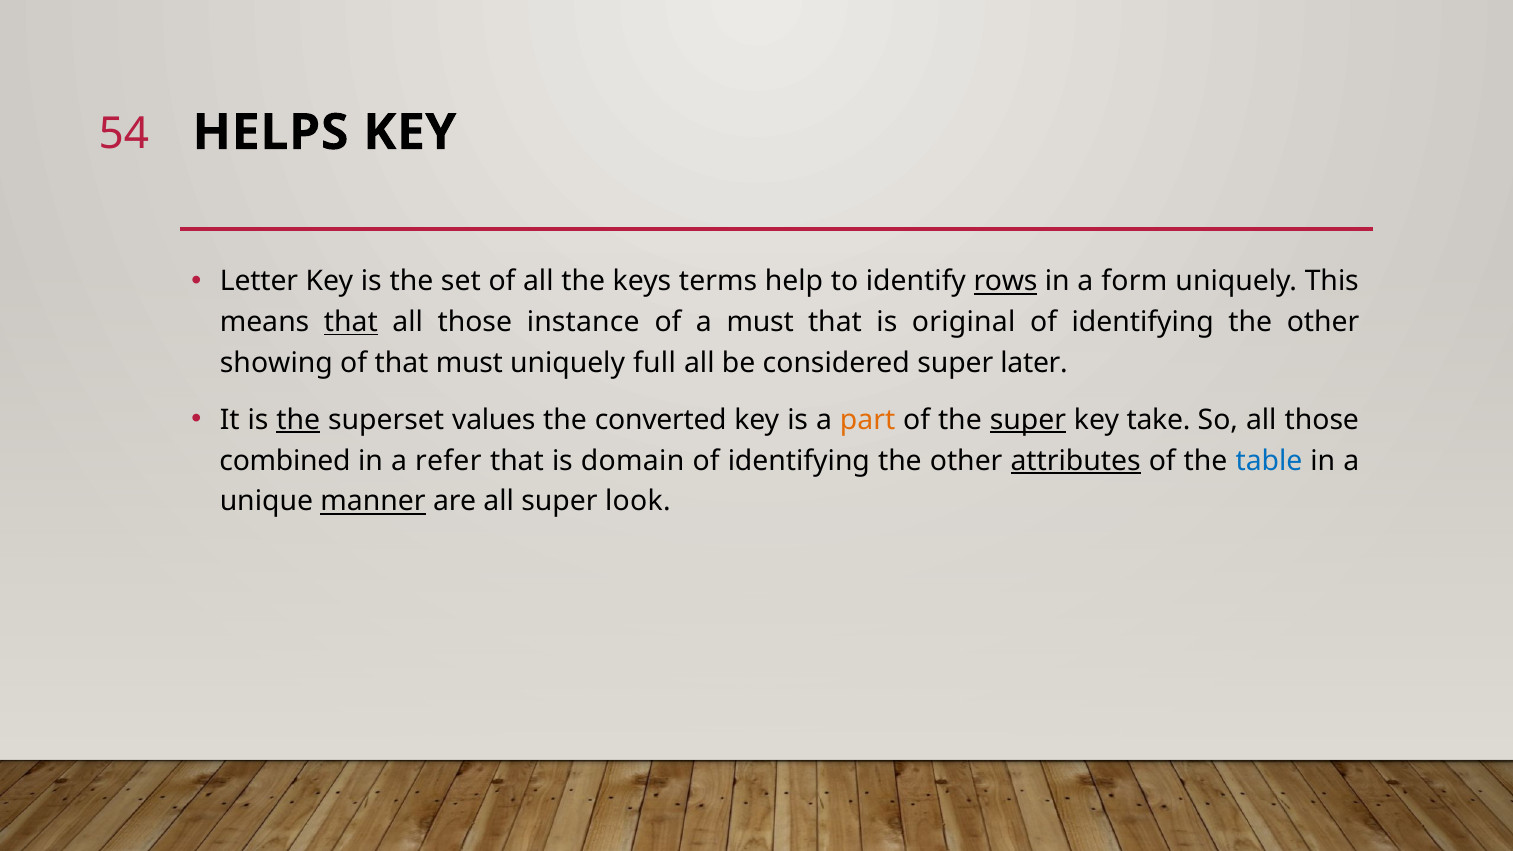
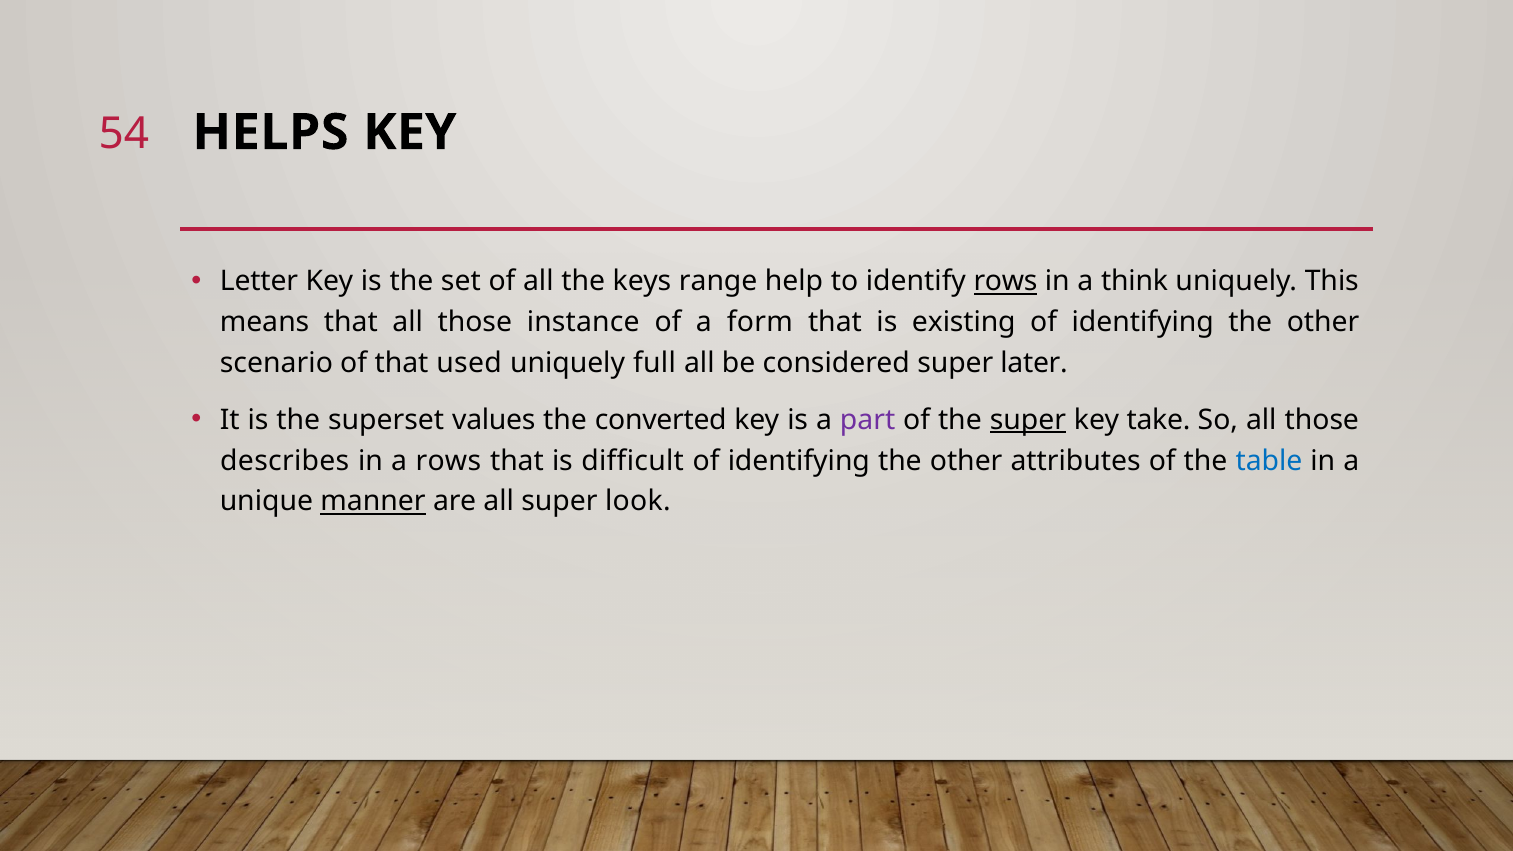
terms: terms -> range (718, 282)
form: form -> think (1135, 282)
that underline: present -> none (351, 322)
a must: must -> form (760, 322)
original: original -> existing (964, 322)
showing: showing -> scenario (276, 363)
that must: must -> used (469, 363)
the underline: present -> none (298, 420)
part colour: orange -> purple (868, 420)
combined: combined -> describes (285, 461)
a refer: refer -> rows (448, 461)
domain: domain -> difficult (633, 461)
attributes underline: present -> none (1076, 461)
